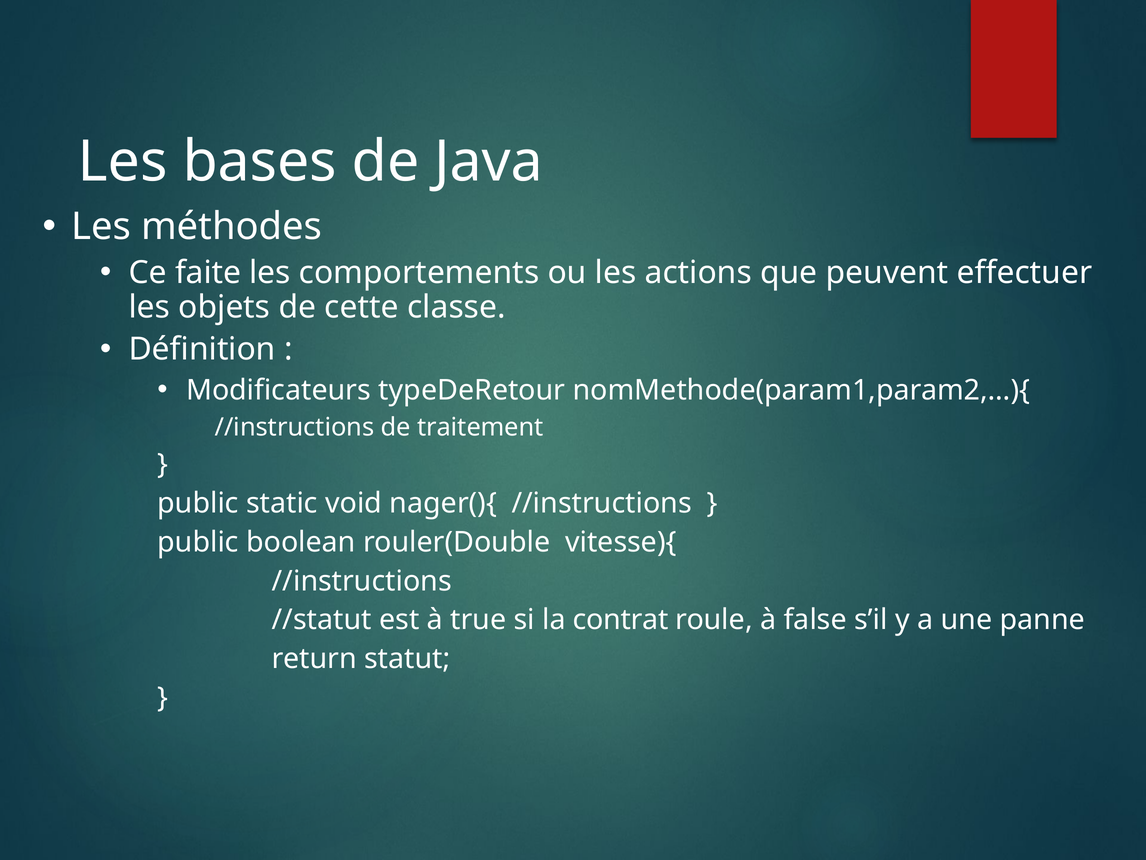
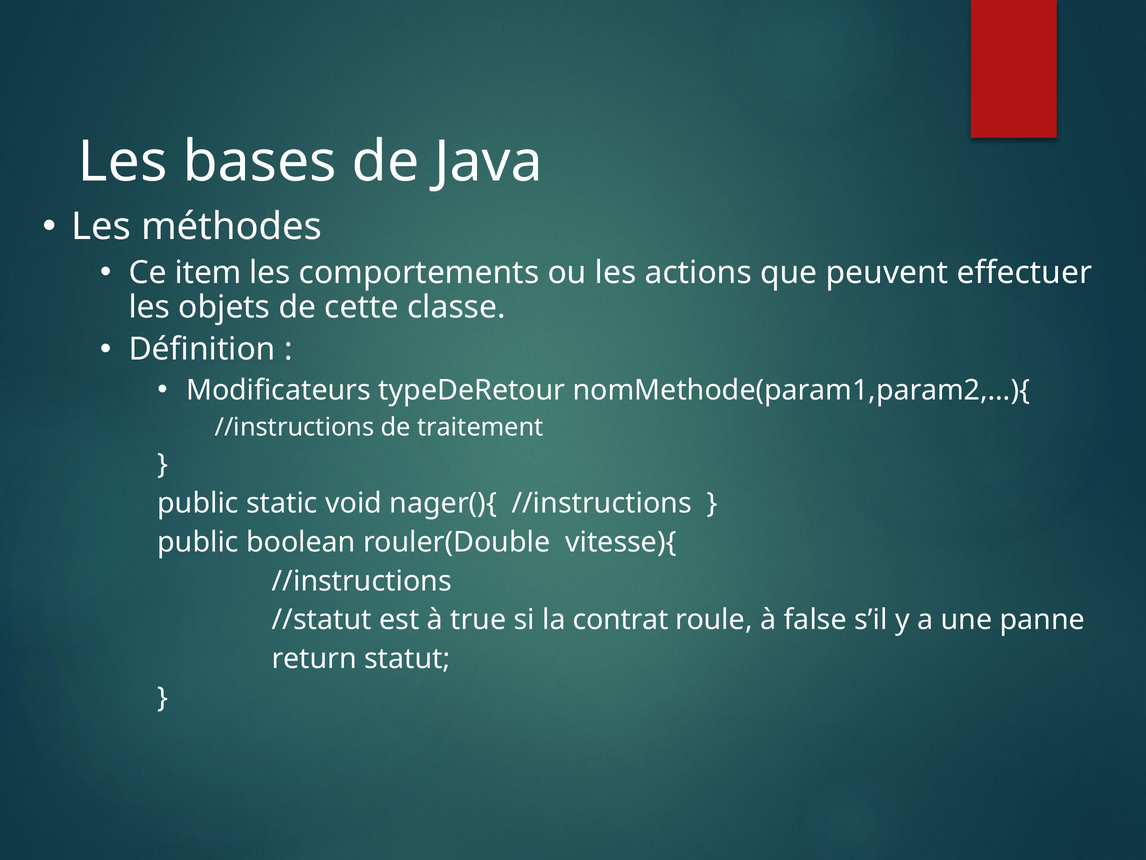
faite: faite -> item (208, 272)
